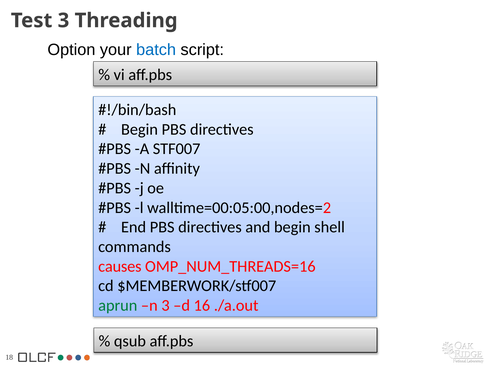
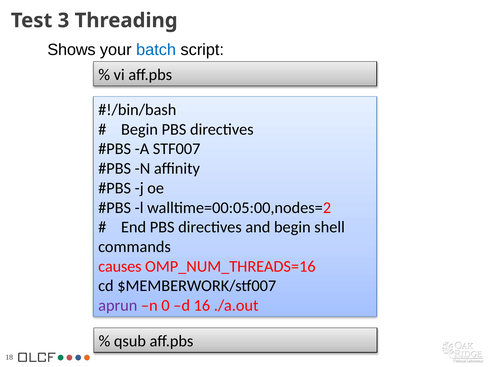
Option: Option -> Shows (72, 50)
aprun colour: green -> purple (118, 305)
n 3: 3 -> 0 (165, 305)
